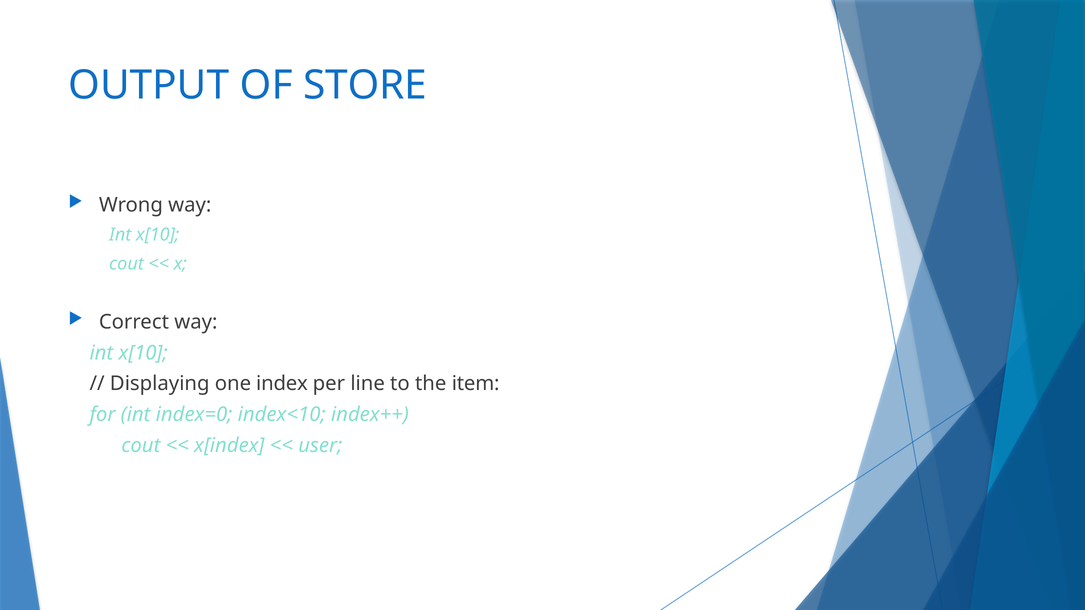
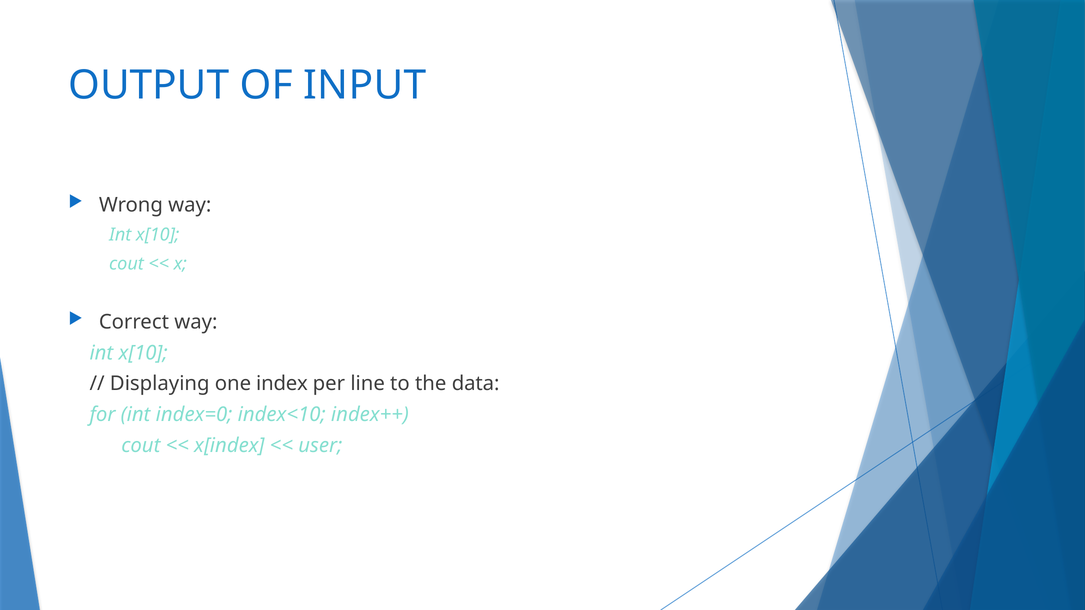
STORE: STORE -> INPUT (365, 86)
item: item -> data (476, 384)
